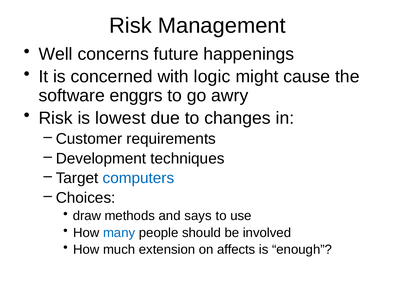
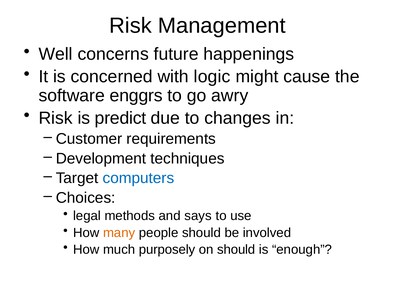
lowest: lowest -> predict (121, 118)
draw: draw -> legal (87, 216)
many colour: blue -> orange (119, 233)
extension: extension -> purposely (167, 250)
on affects: affects -> should (236, 250)
